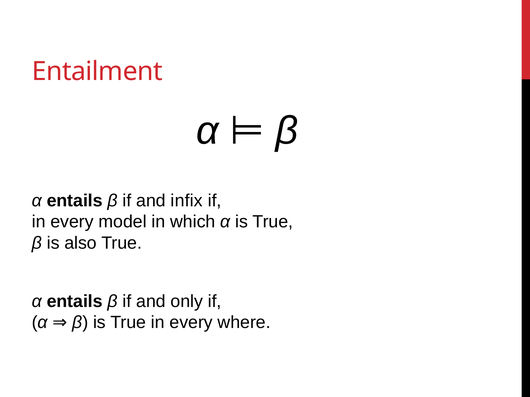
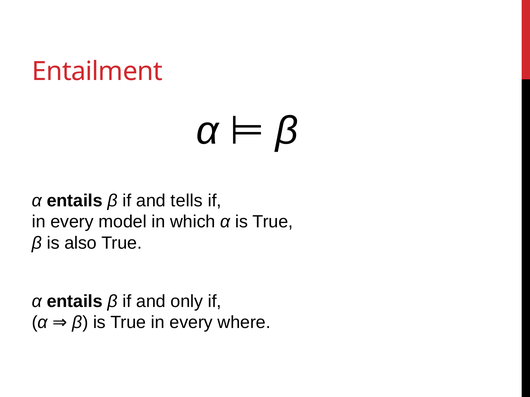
infix: infix -> tells (187, 201)
